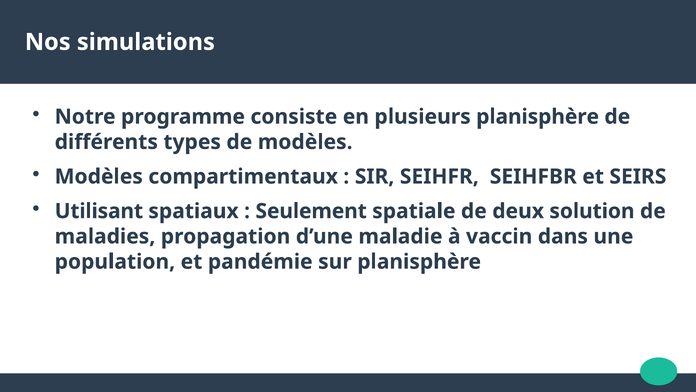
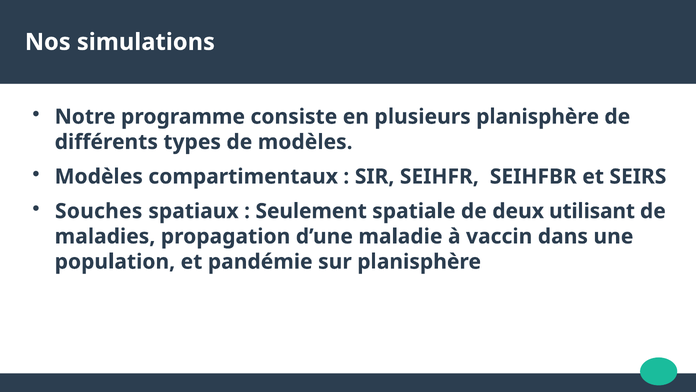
Utilisant: Utilisant -> Souches (99, 211)
solution: solution -> utilisant (592, 211)
